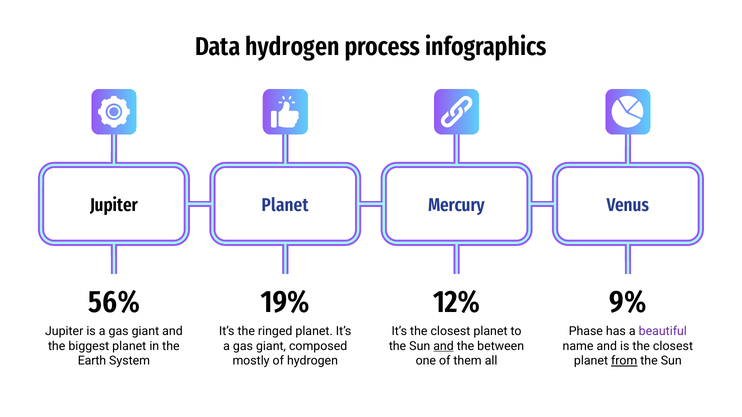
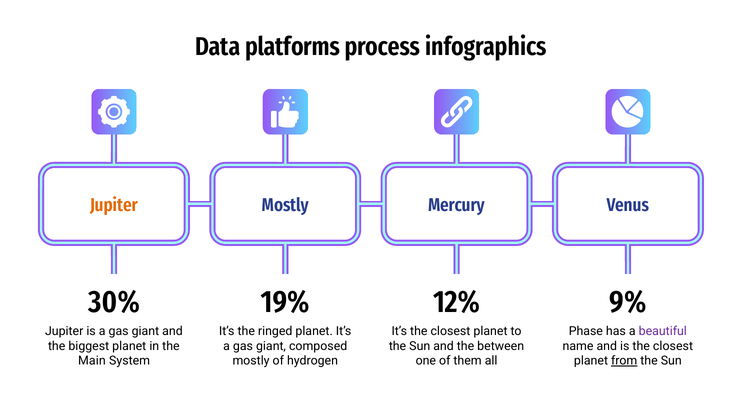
Data hydrogen: hydrogen -> platforms (293, 47)
Jupiter colour: black -> orange (114, 205)
Planet: Planet -> Mostly (285, 205)
56%: 56% -> 30% (114, 302)
and underline: present -> none (444, 346)
Earth: Earth -> Main (92, 361)
